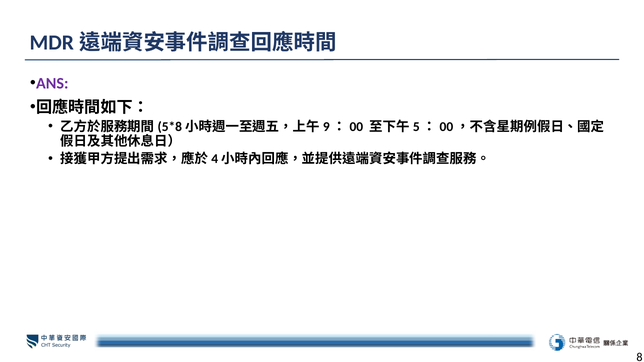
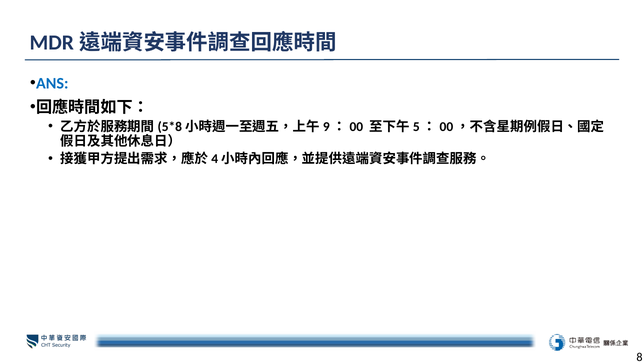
ANS colour: purple -> blue (52, 83)
